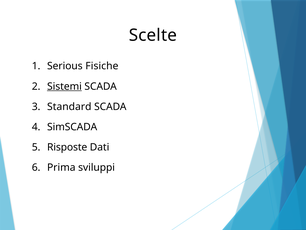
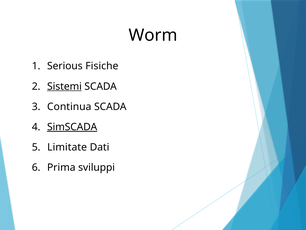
Scelte: Scelte -> Worm (153, 35)
Standard: Standard -> Continua (69, 106)
SimSCADA underline: none -> present (72, 127)
Risposte: Risposte -> Limitate (67, 147)
